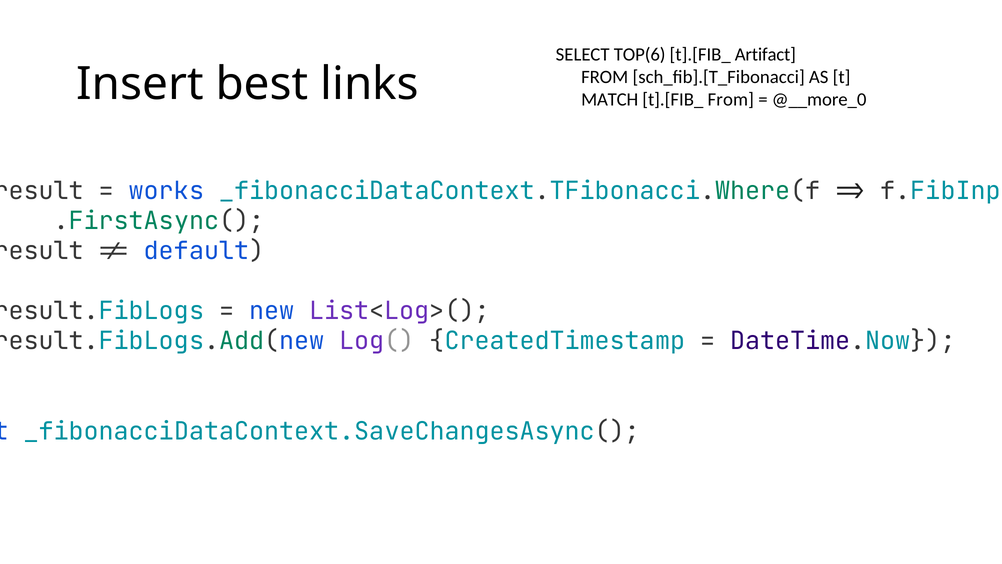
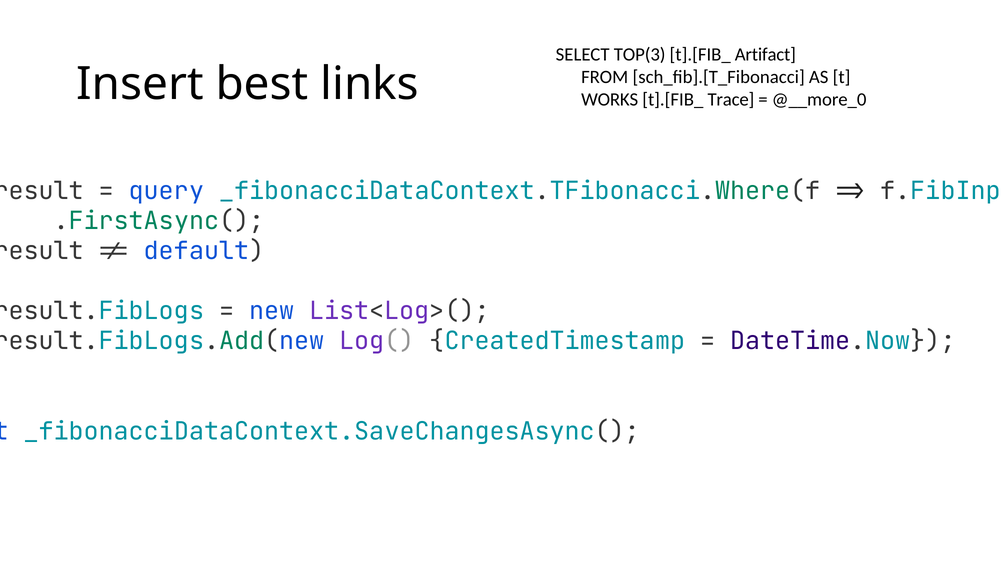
TOP(6: TOP(6 -> TOP(3 (640, 54)
MATCH: MATCH -> WORKS (610, 100)
t].[FIB_ From: From -> Trace (731, 100)
works: works -> query (166, 191)
